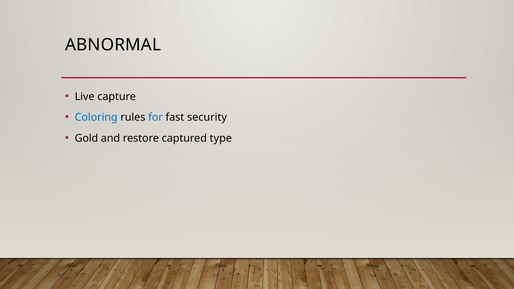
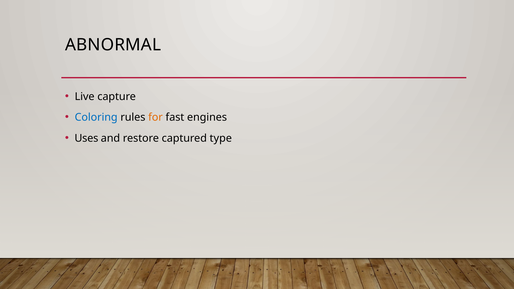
for colour: blue -> orange (155, 117)
security: security -> engines (207, 117)
Gold: Gold -> Uses (86, 138)
